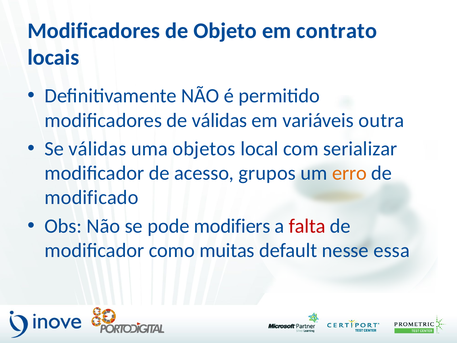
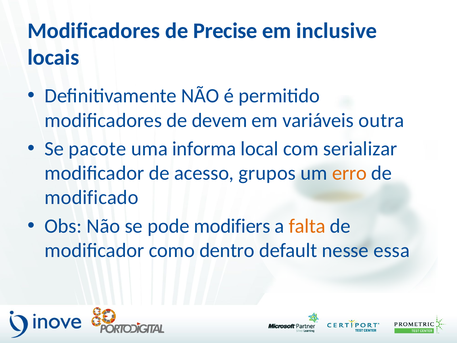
Objeto: Objeto -> Precise (225, 31)
contrato: contrato -> inclusive (337, 31)
de válidas: válidas -> devem (220, 120)
Se válidas: válidas -> pacote (97, 149)
objetos: objetos -> informa (204, 149)
falta colour: red -> orange (307, 226)
muitas: muitas -> dentro (227, 250)
